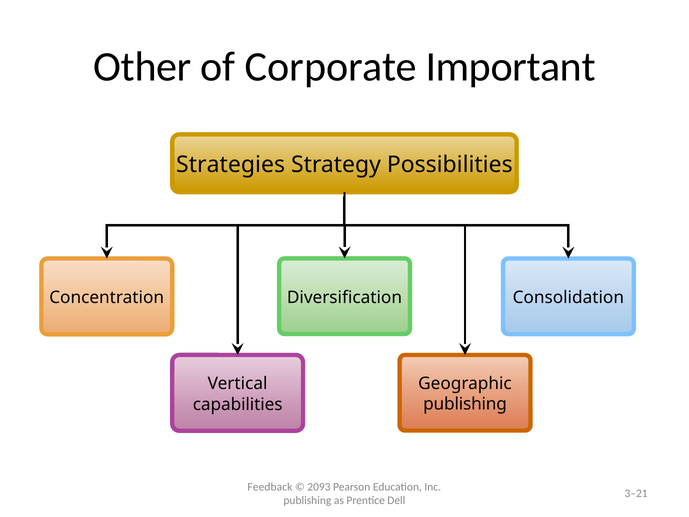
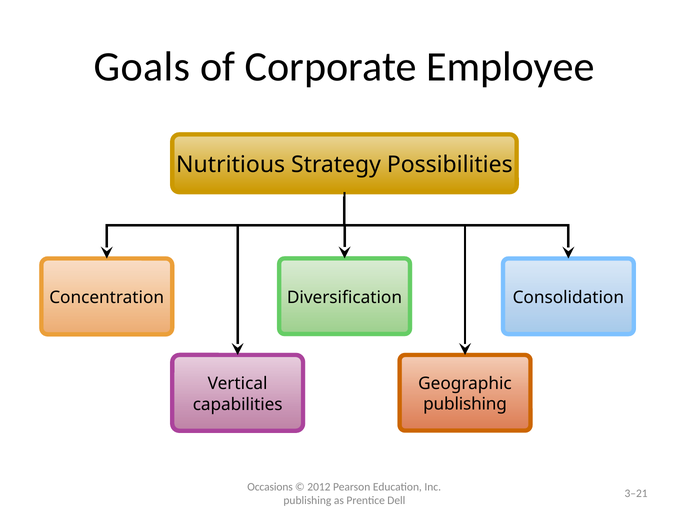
Other: Other -> Goals (142, 67)
Important: Important -> Employee (510, 67)
Strategies: Strategies -> Nutritious (231, 165)
Feedback: Feedback -> Occasions (270, 487)
2093: 2093 -> 2012 (319, 487)
